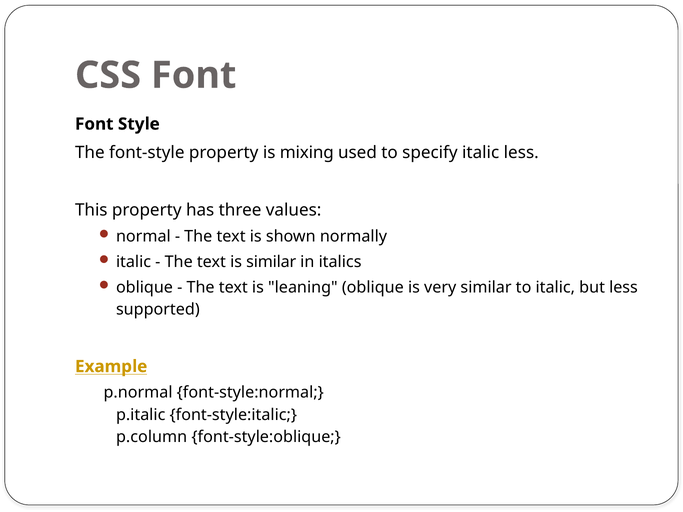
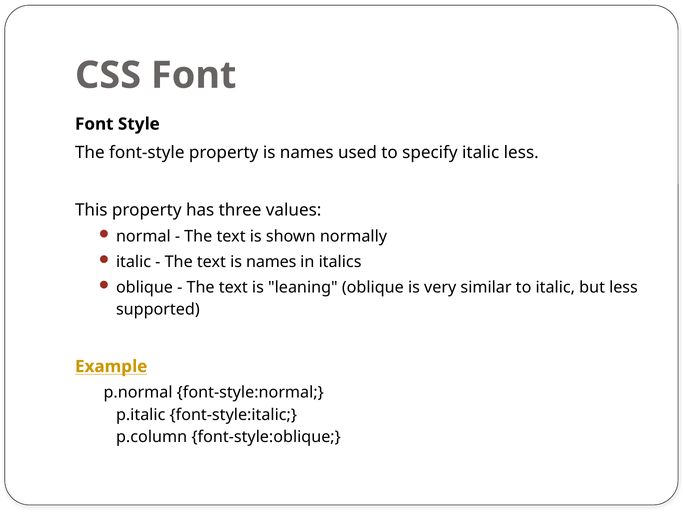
property is mixing: mixing -> names (307, 153)
text is similar: similar -> names (271, 262)
